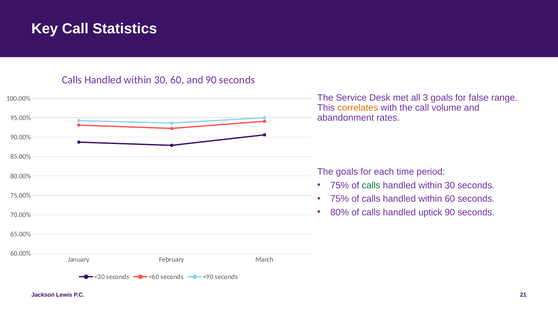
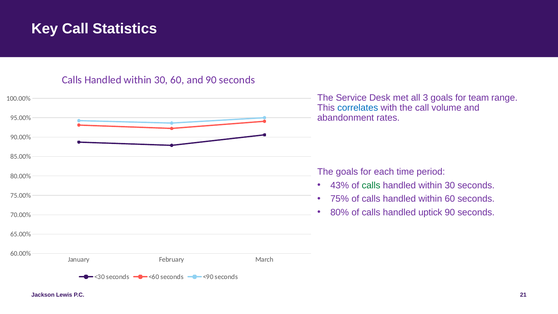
false: false -> team (479, 98)
correlates colour: orange -> blue (358, 108)
75%: 75% -> 43% (340, 185)
